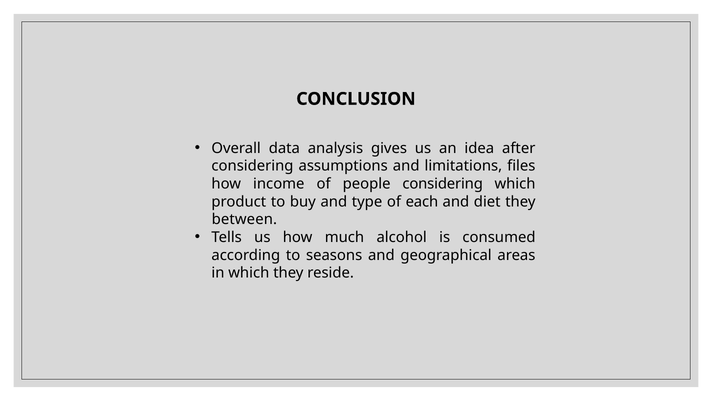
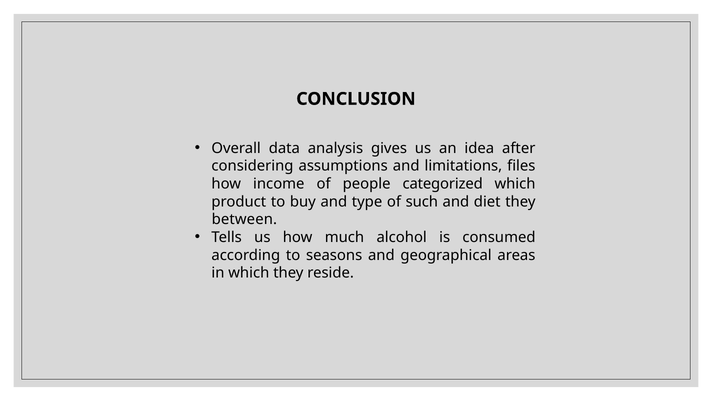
people considering: considering -> categorized (443, 184)
each: each -> such (422, 201)
